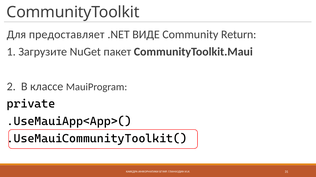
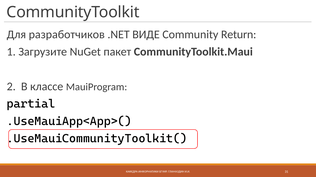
предоставляет: предоставляет -> разработчиков (67, 35)
private: private -> partial (31, 104)
